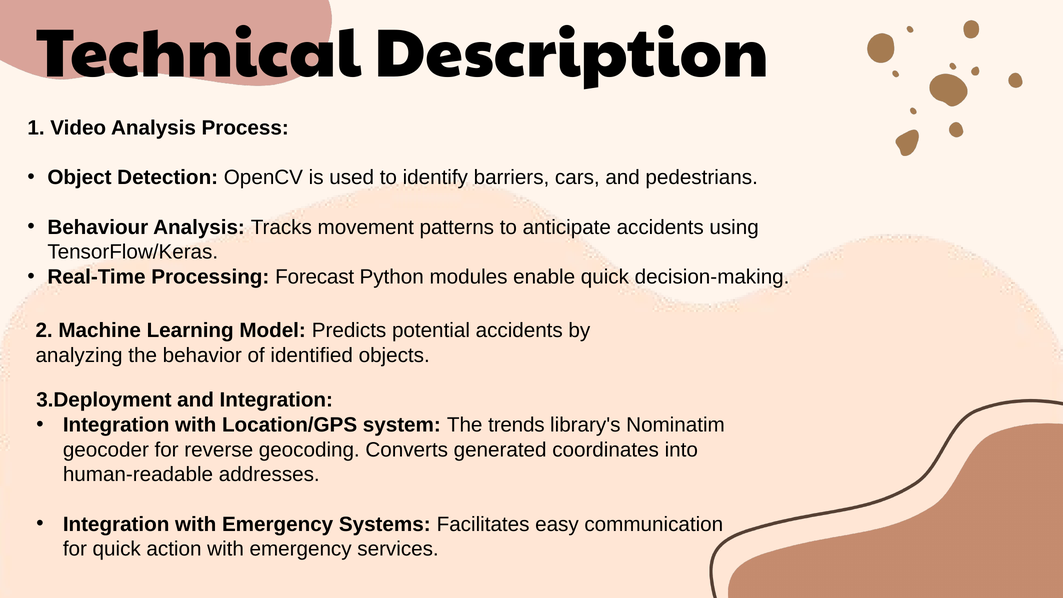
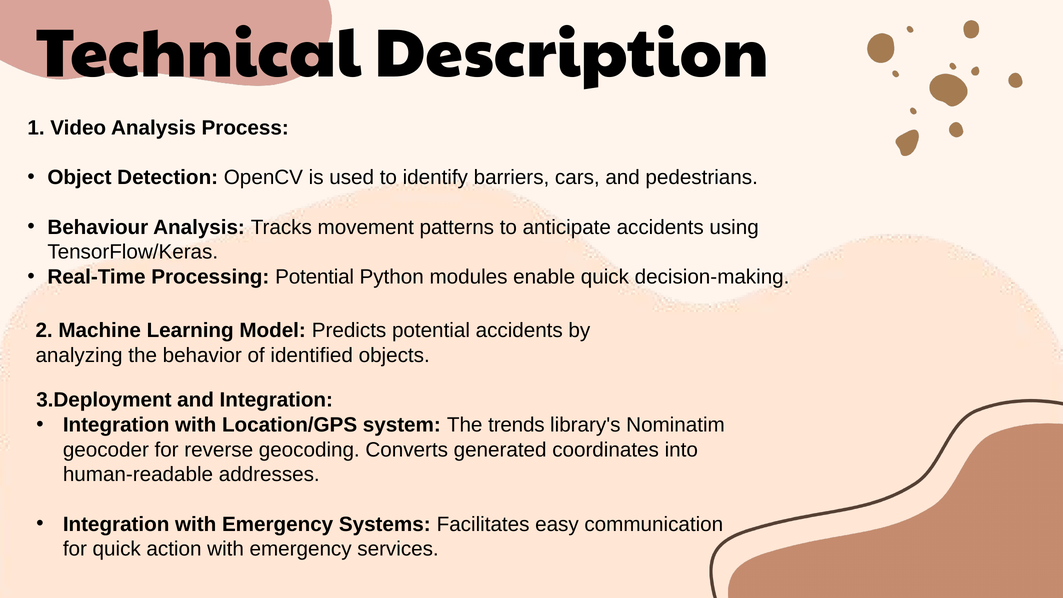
Processing Forecast: Forecast -> Potential (315, 277)
